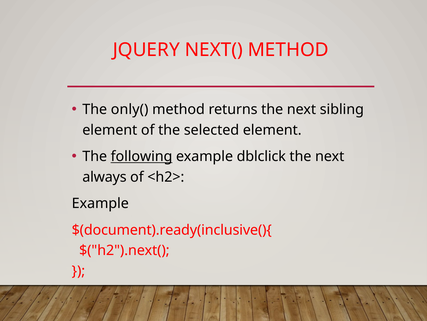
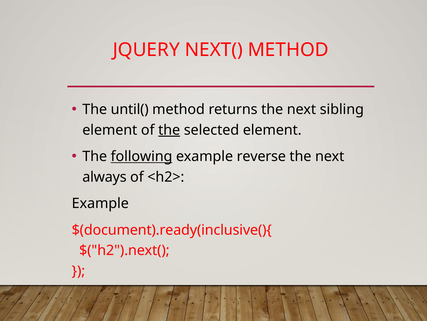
only(: only( -> until( (130, 109)
the underline: none -> present (169, 130)
dblclick: dblclick -> reverse (261, 156)
